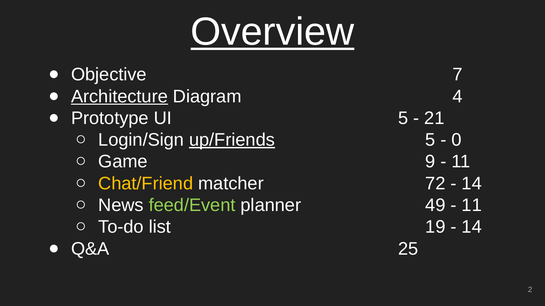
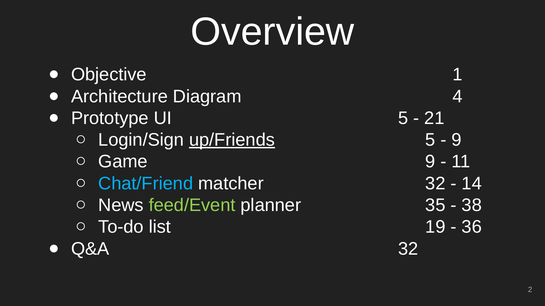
Overview underline: present -> none (272, 32)
7: 7 -> 1 (458, 75)
Architecture underline: present -> none (119, 97)
0: 0 -> 9 (456, 140)
Chat/Friend colour: yellow -> light blue (146, 184)
matcher 72: 72 -> 32 (435, 184)
49: 49 -> 35 (435, 206)
11: 11 -> 38 (472, 206)
14: 14 -> 36 (472, 227)
Q&A 25: 25 -> 32 (408, 249)
